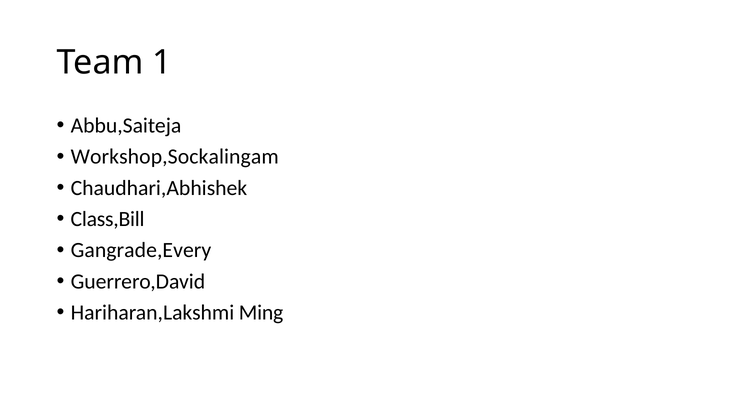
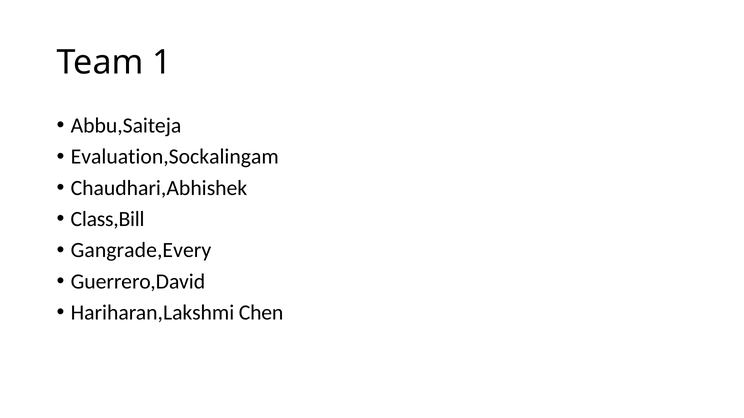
Workshop,Sockalingam: Workshop,Sockalingam -> Evaluation,Sockalingam (175, 157)
Ming: Ming -> Chen (261, 313)
